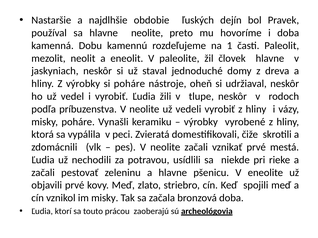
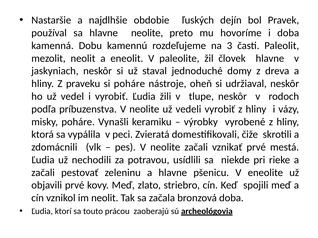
1: 1 -> 3 (230, 46)
Z výrobky: výrobky -> praveku (83, 84)
im misky: misky -> neolit (105, 198)
